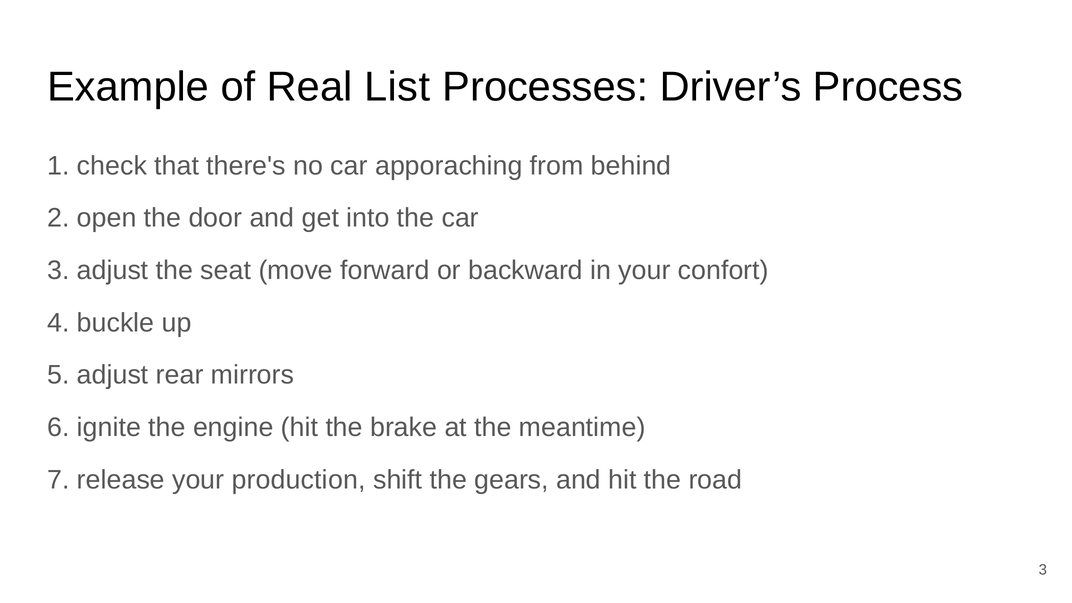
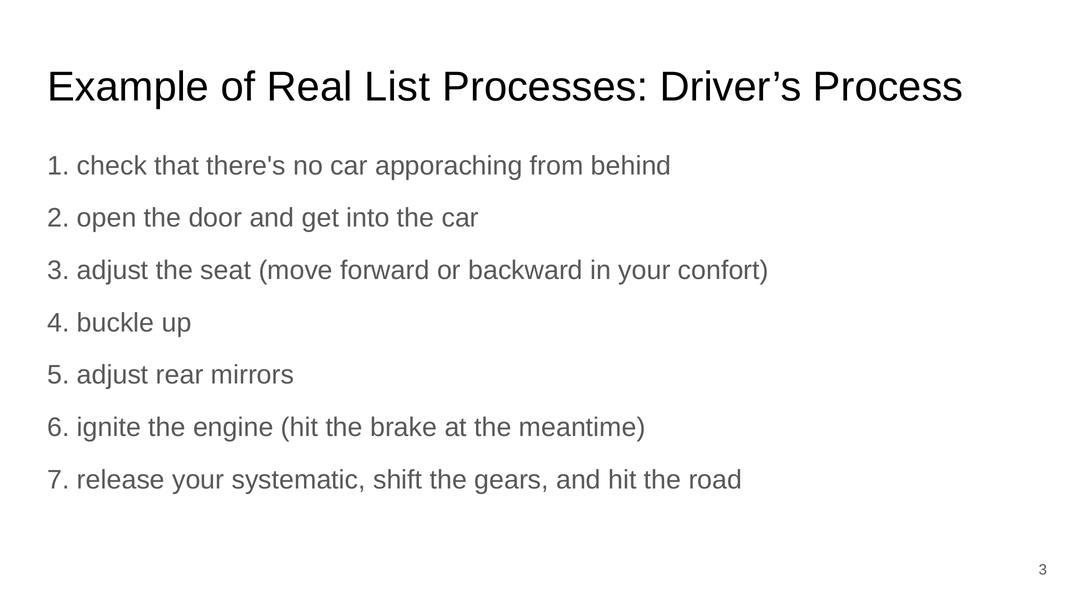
production: production -> systematic (299, 480)
